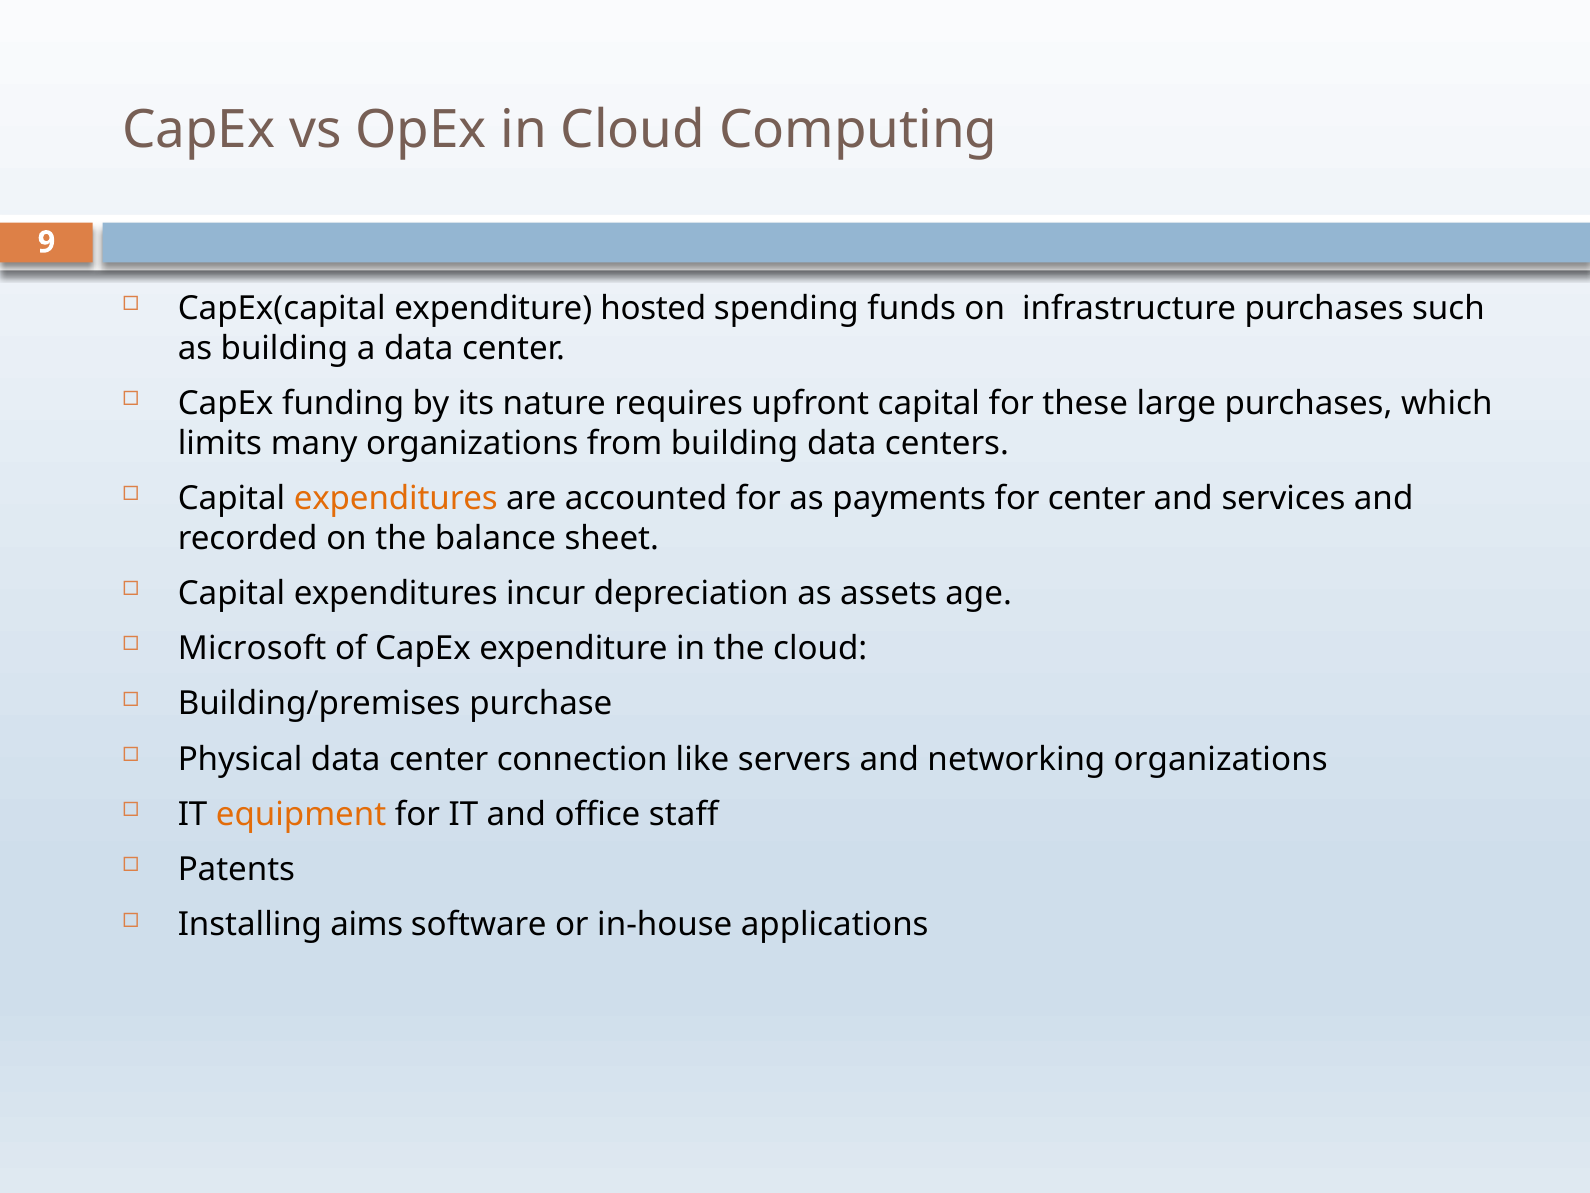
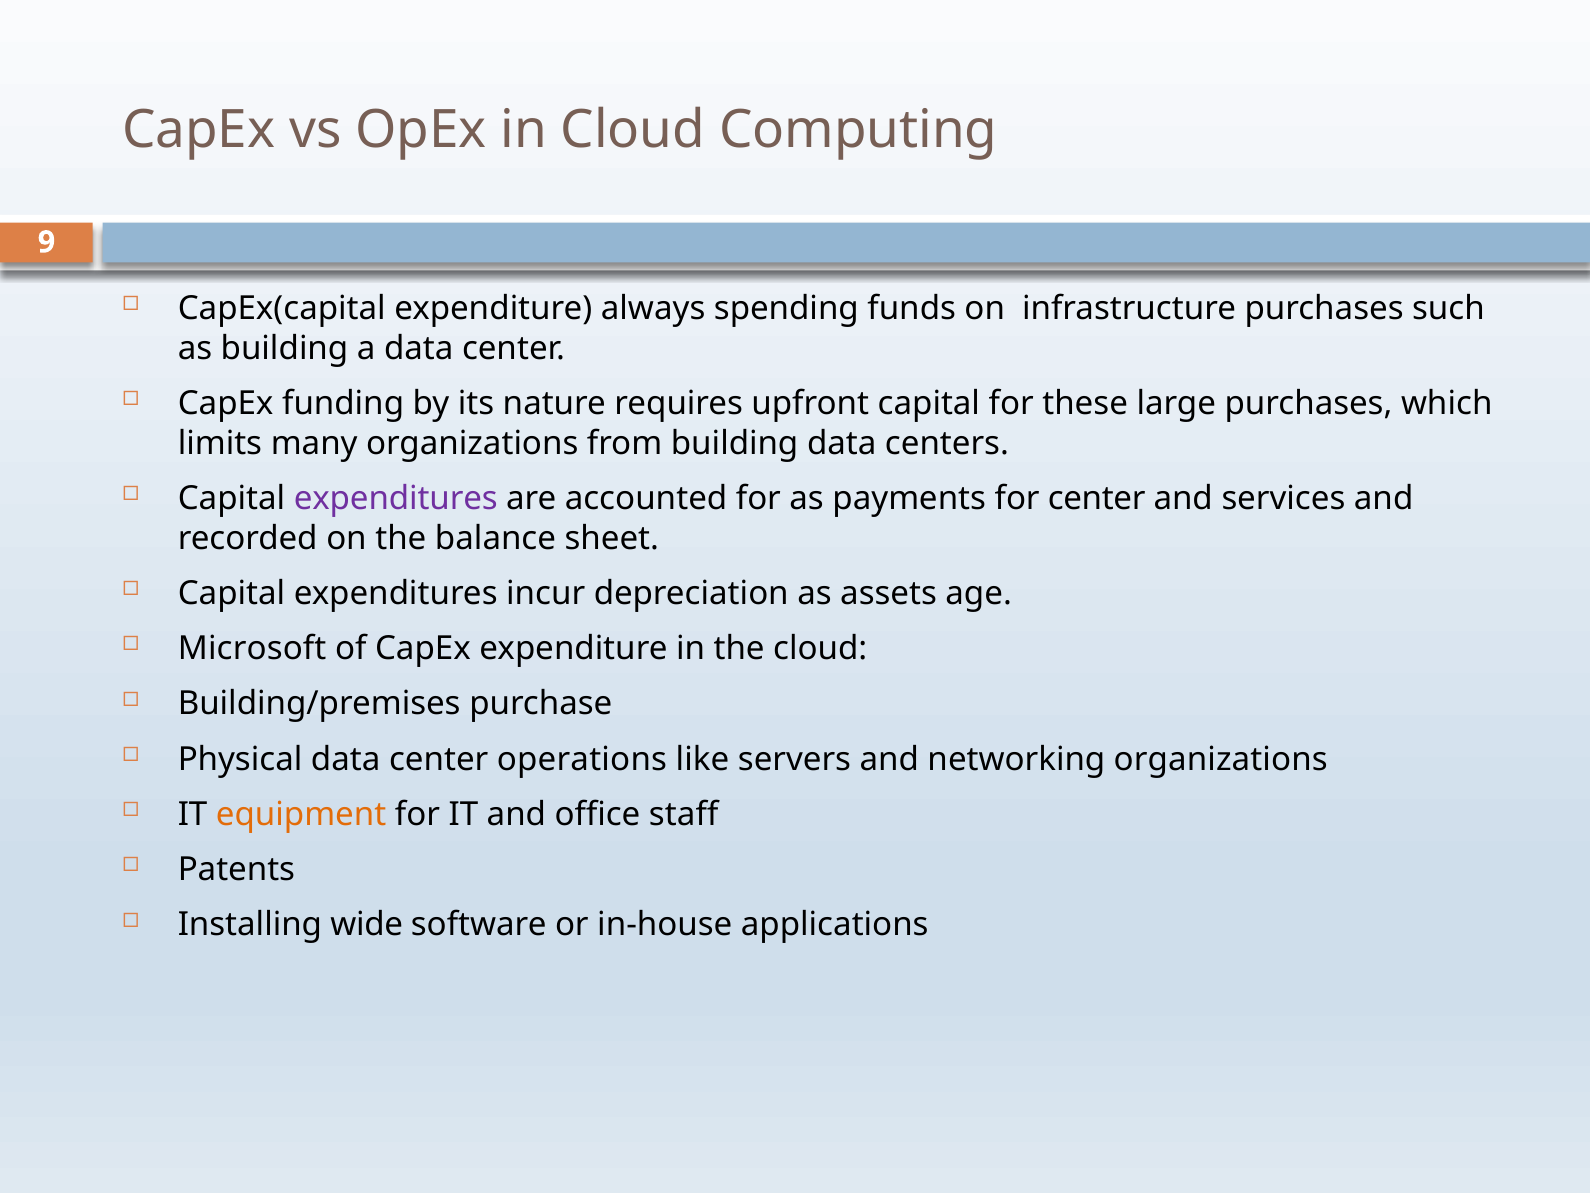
hosted: hosted -> always (653, 308)
expenditures colour: orange -> purple (396, 498)
connection: connection -> operations (582, 759)
aims: aims -> wide (367, 924)
